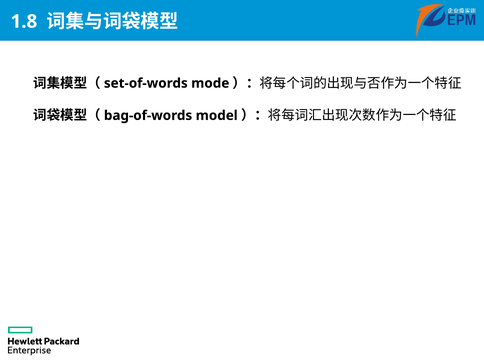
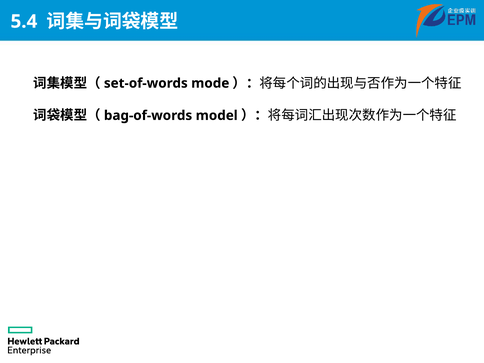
1.8: 1.8 -> 5.4 (24, 21)
